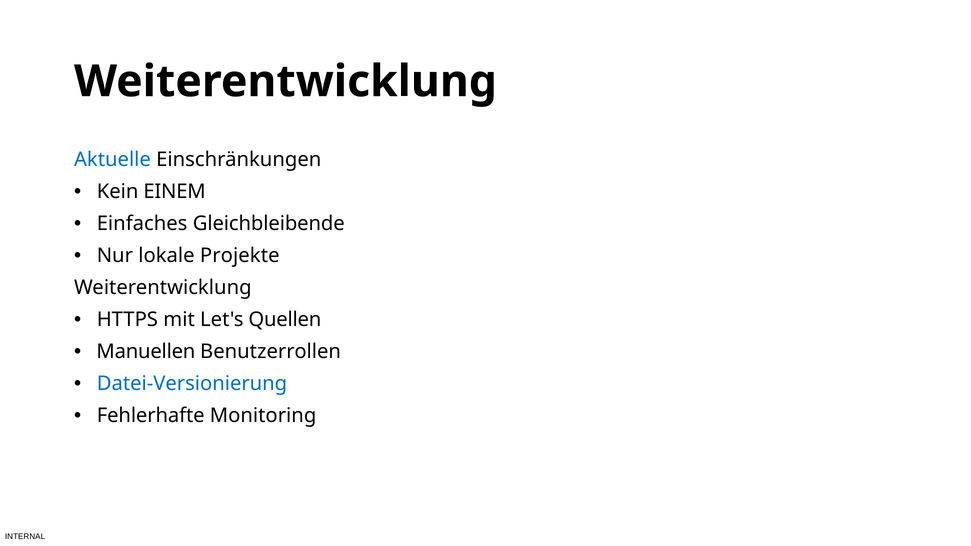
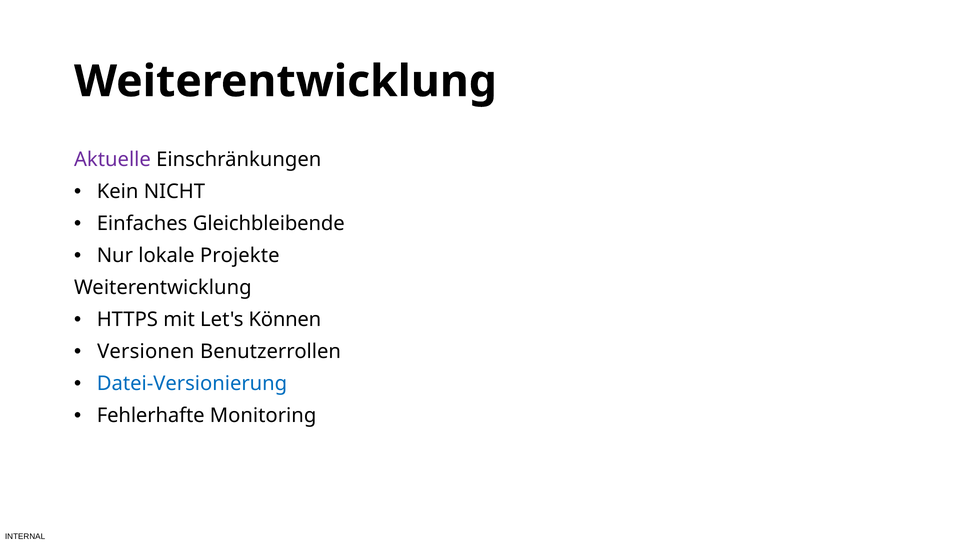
Aktuelle colour: blue -> purple (112, 160)
EINEM: EINEM -> NICHT (174, 192)
Quellen: Quellen -> Können (285, 320)
Manuellen: Manuellen -> Versionen (146, 352)
